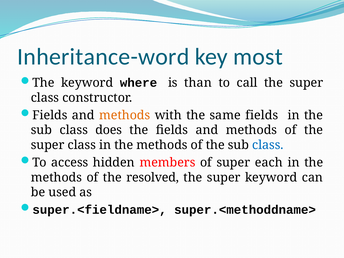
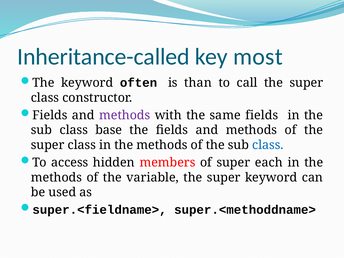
Inheritance-word: Inheritance-word -> Inheritance-called (103, 57)
where: where -> often (139, 83)
methods colour: orange -> purple (125, 115)
does: does -> base (109, 130)
resolved: resolved -> variable (153, 177)
